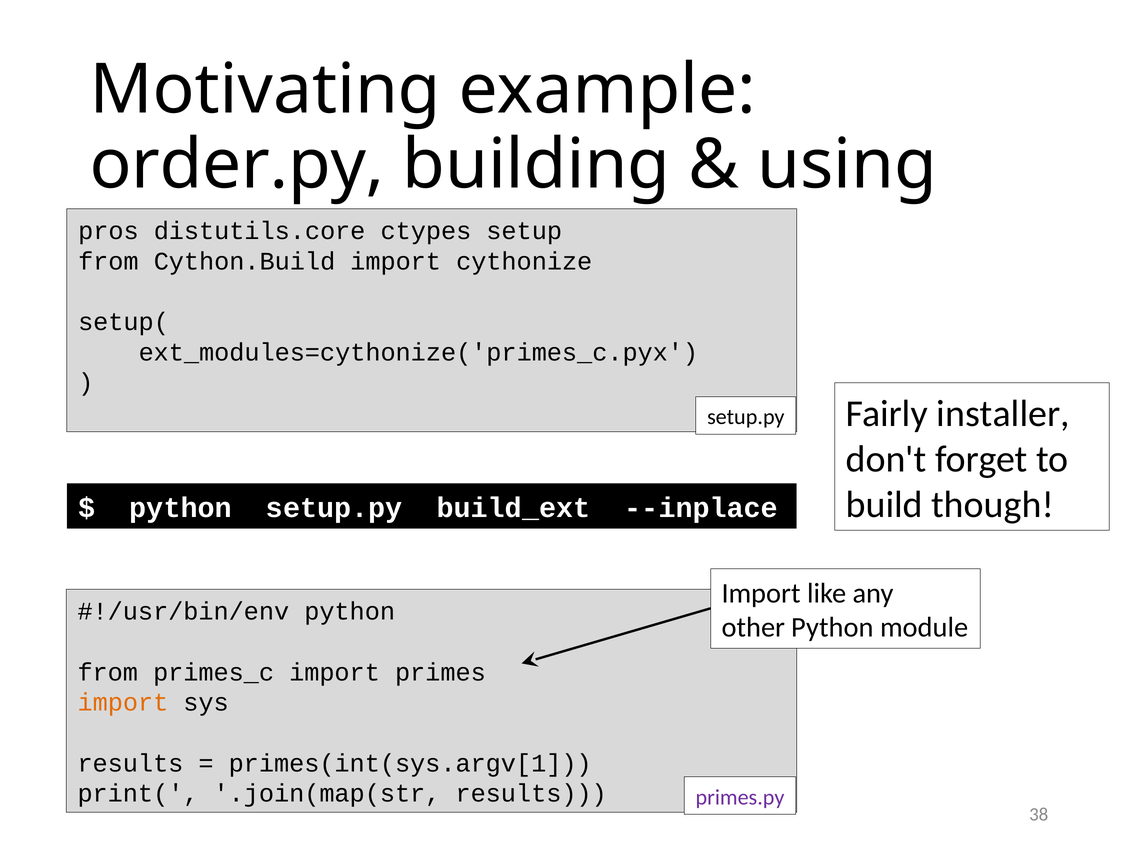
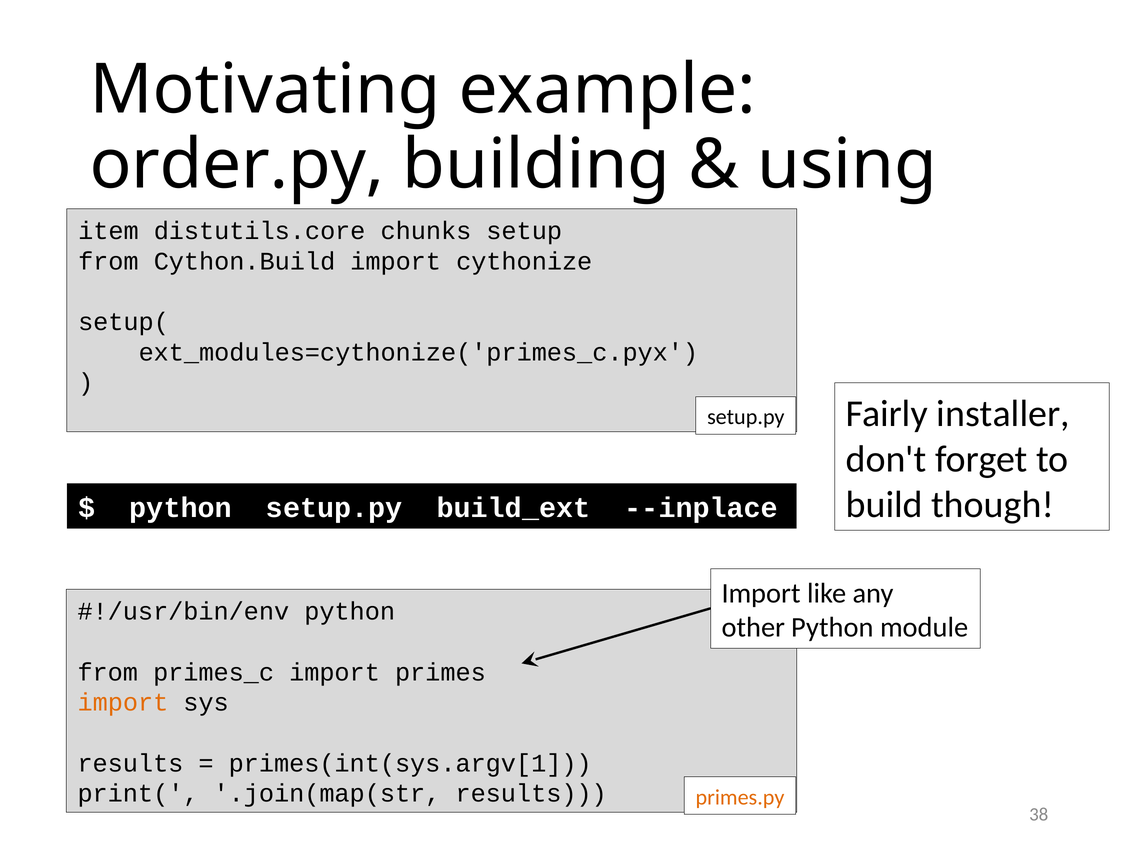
pros: pros -> item (108, 231)
ctypes: ctypes -> chunks (426, 231)
primes.py colour: purple -> orange (740, 798)
